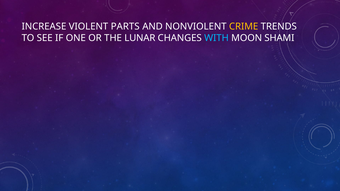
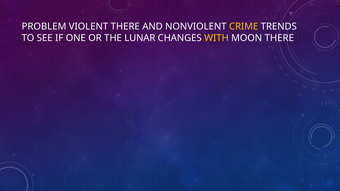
INCREASE: INCREASE -> PROBLEM (44, 26)
VIOLENT PARTS: PARTS -> THERE (125, 26)
WITH colour: light blue -> yellow (216, 38)
MOON SHAMI: SHAMI -> THERE (279, 38)
